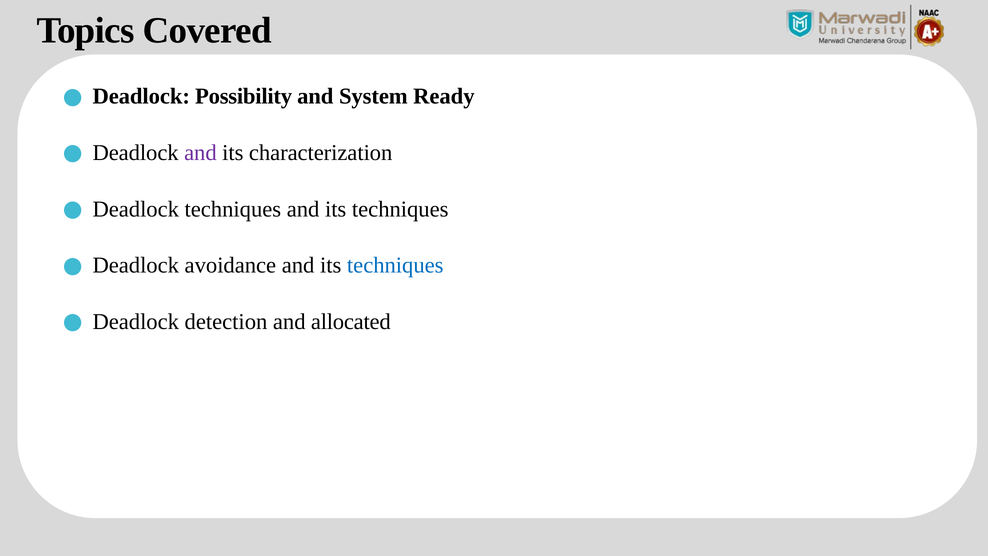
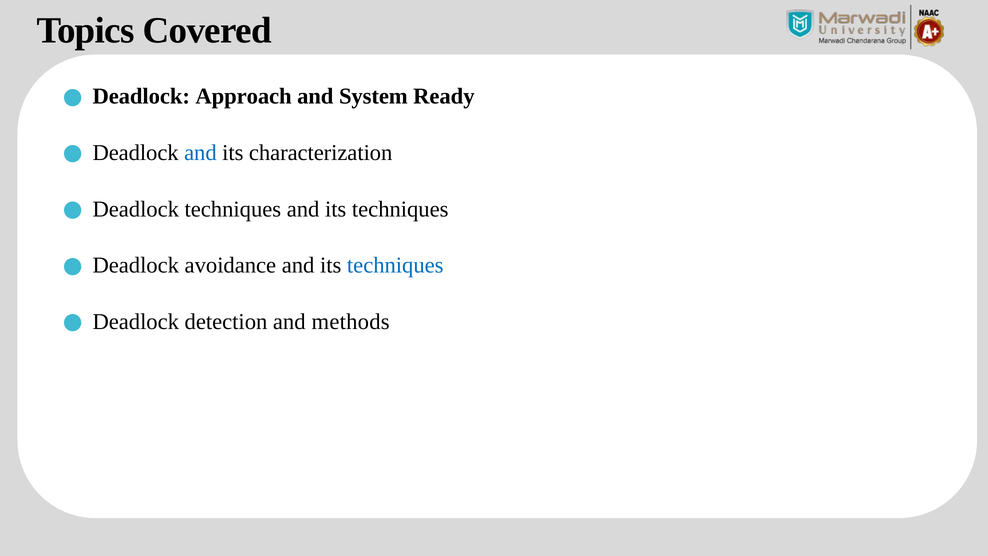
Possibility: Possibility -> Approach (244, 96)
and colour: purple -> blue (200, 153)
allocated: allocated -> methods (351, 322)
